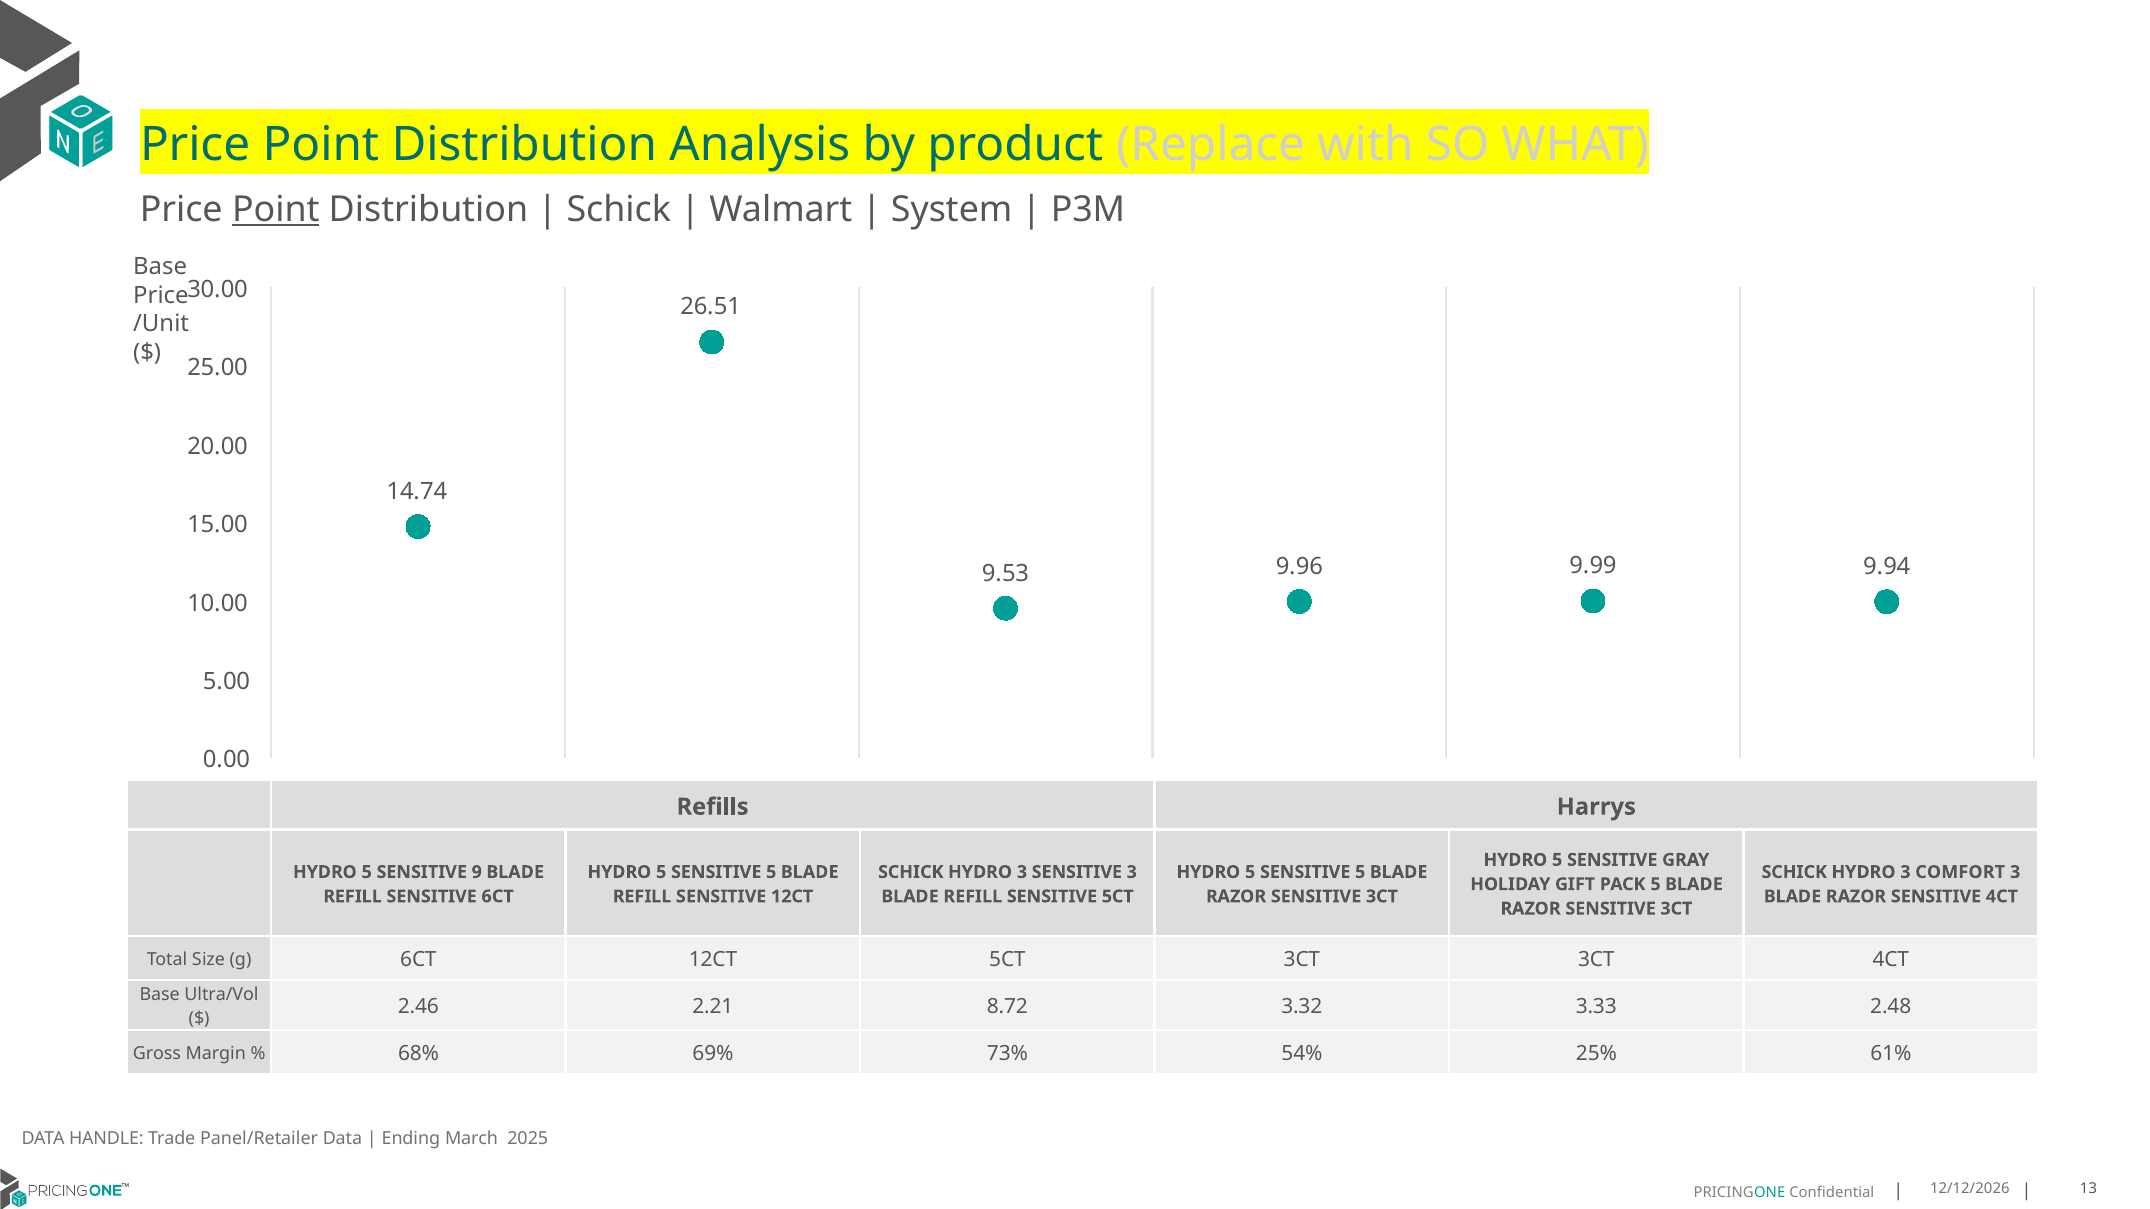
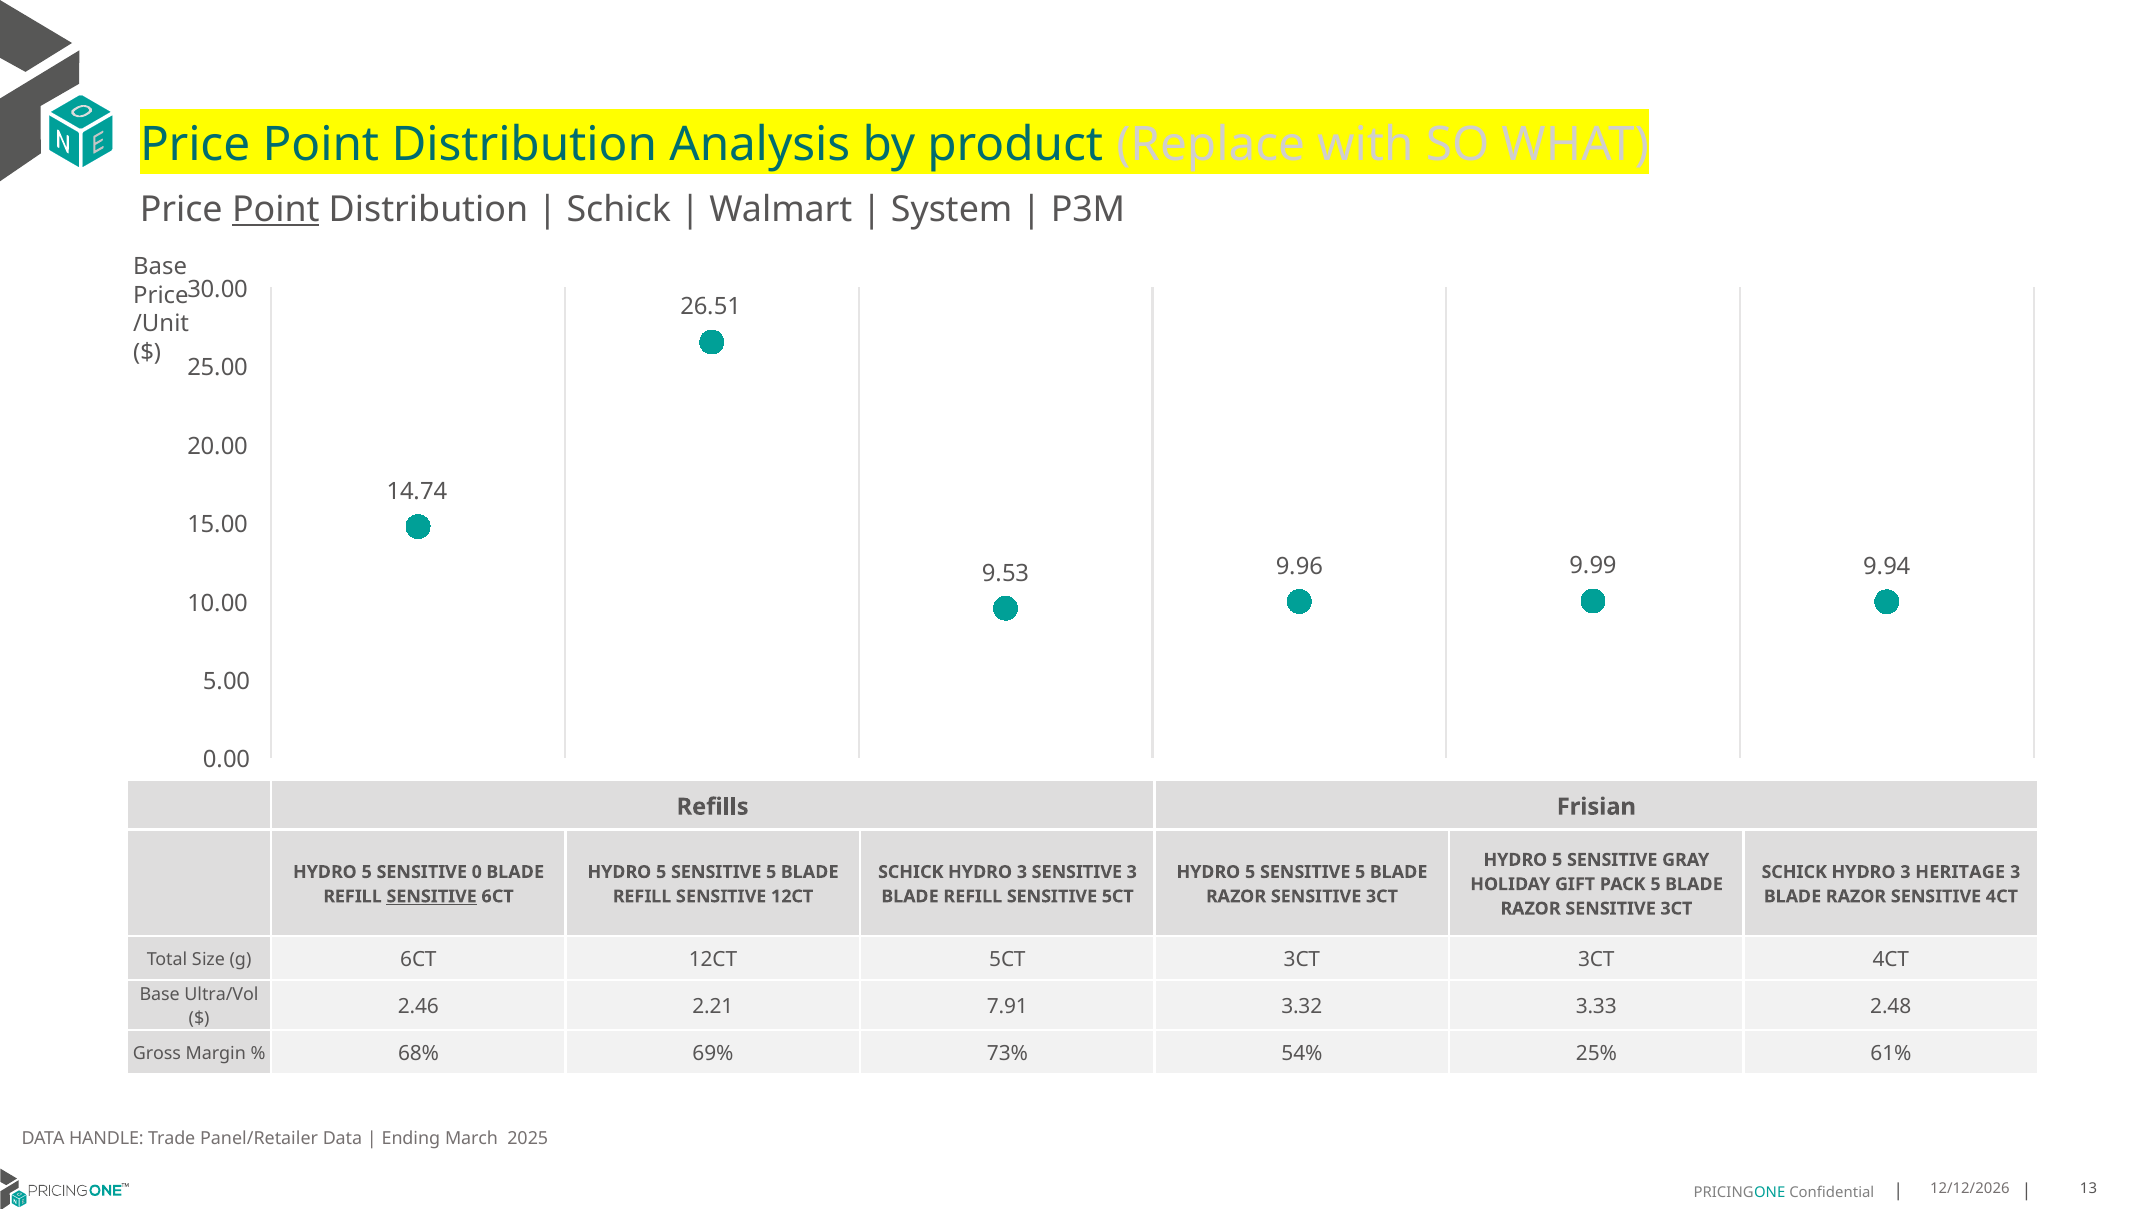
Harrys: Harrys -> Frisian (1596, 807)
9: 9 -> 0 (477, 872)
COMFORT: COMFORT -> HERITAGE (1960, 872)
SENSITIVE underline: none -> present (432, 897)
8.72: 8.72 -> 7.91 (1007, 1007)
